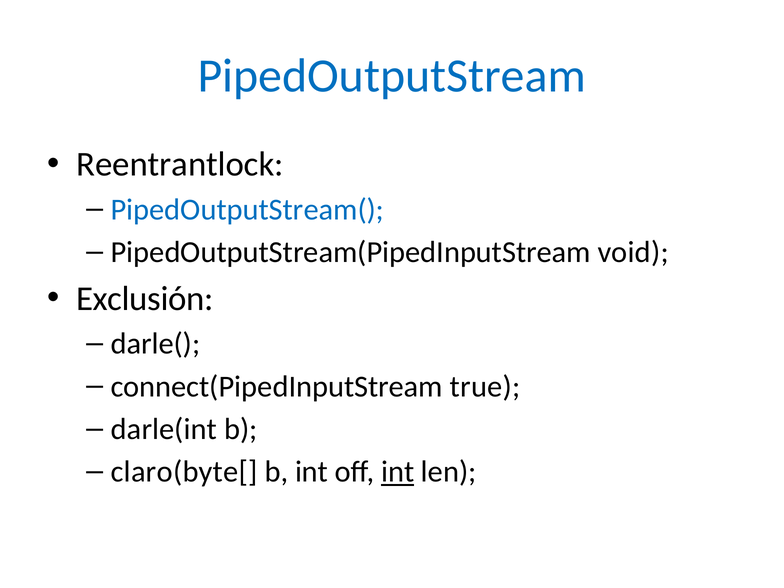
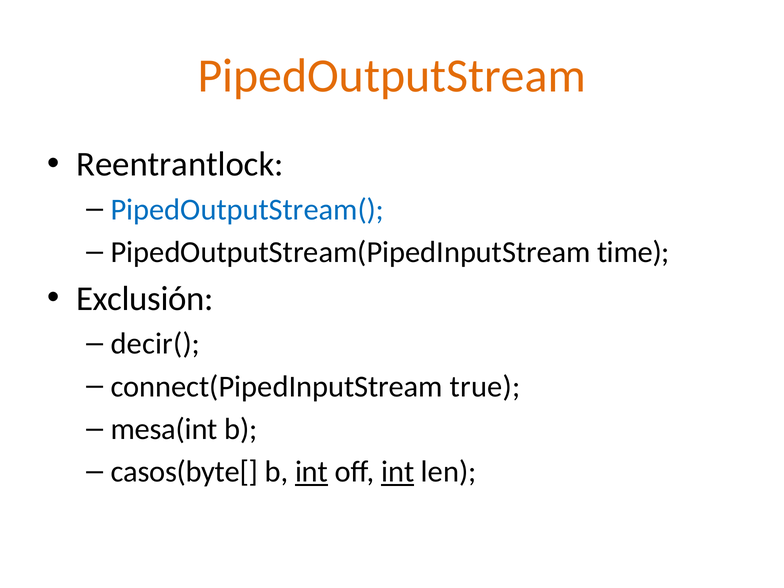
PipedOutputStream colour: blue -> orange (392, 76)
void: void -> time (633, 252)
darle(: darle( -> decir( (155, 344)
darle(int: darle(int -> mesa(int (164, 429)
claro(byte[: claro(byte[ -> casos(byte[ (184, 472)
int underline: none -> present (311, 472)
